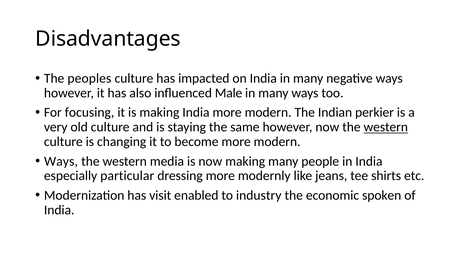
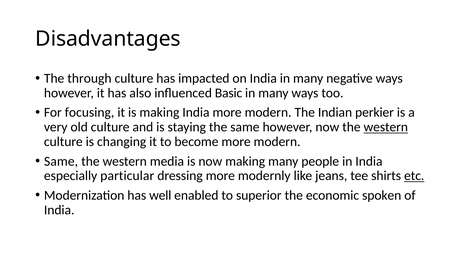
peoples: peoples -> through (89, 78)
Male: Male -> Basic (229, 93)
Ways: Ways -> Same (61, 161)
etc underline: none -> present (414, 175)
visit: visit -> well (160, 195)
industry: industry -> superior (259, 195)
